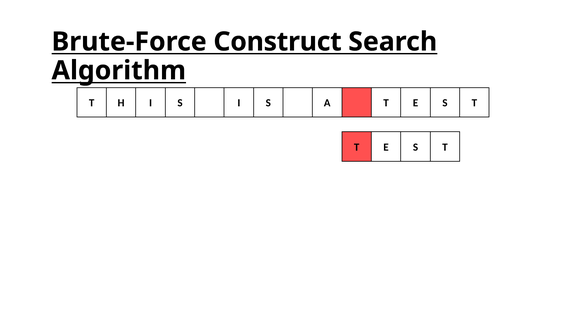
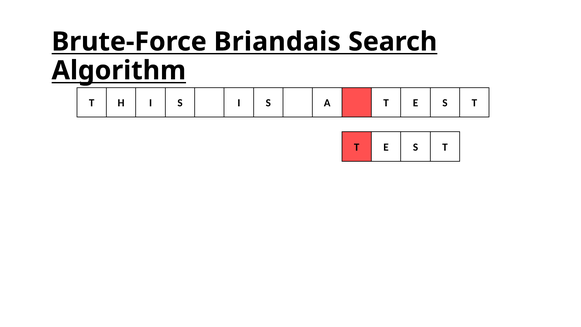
Construct: Construct -> Briandais (277, 42)
